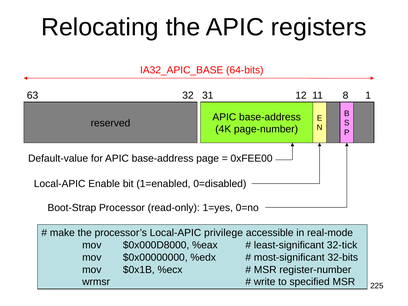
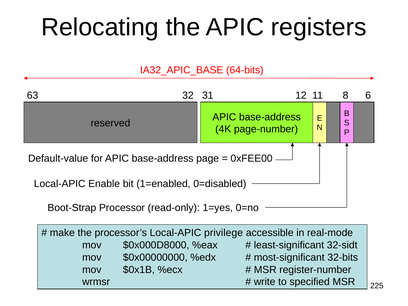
1: 1 -> 6 (368, 95)
32-tick: 32-tick -> 32-sidt (342, 245)
